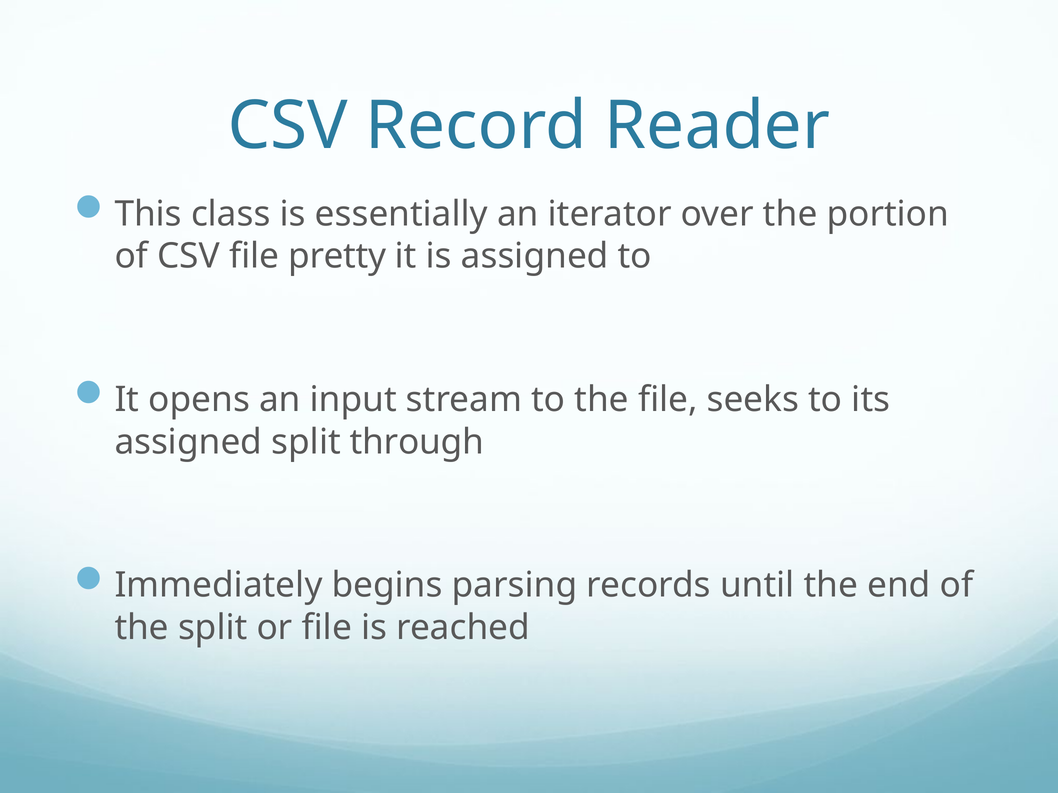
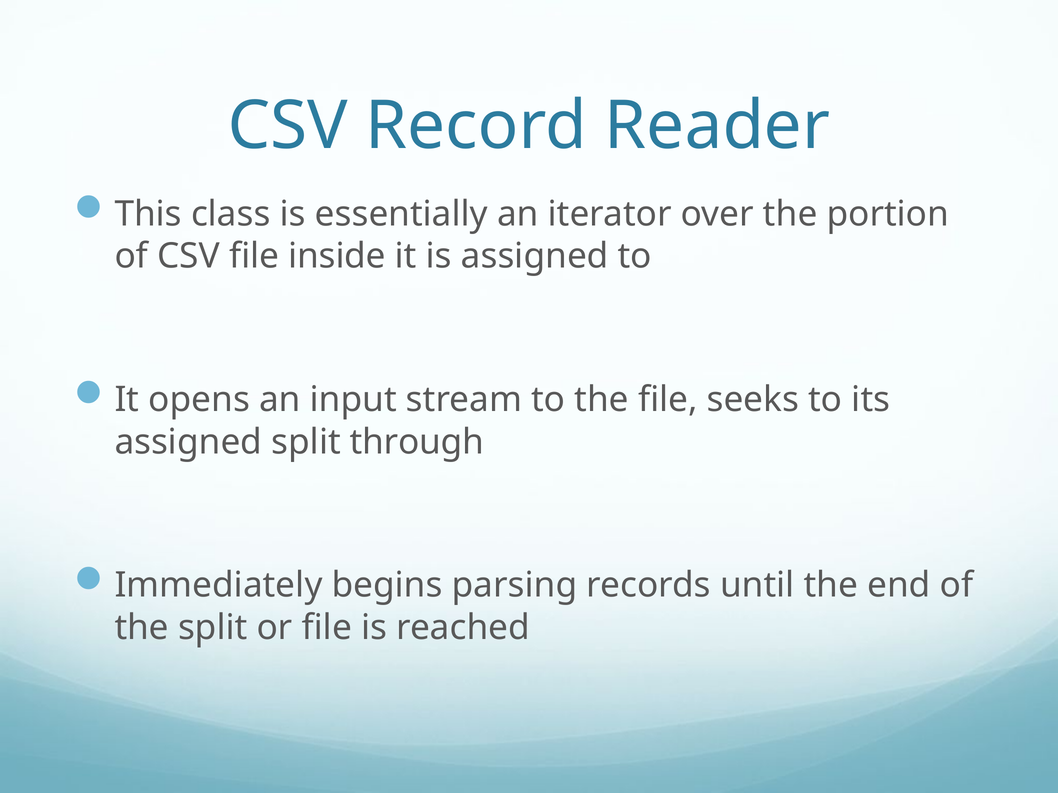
pretty: pretty -> inside (337, 256)
